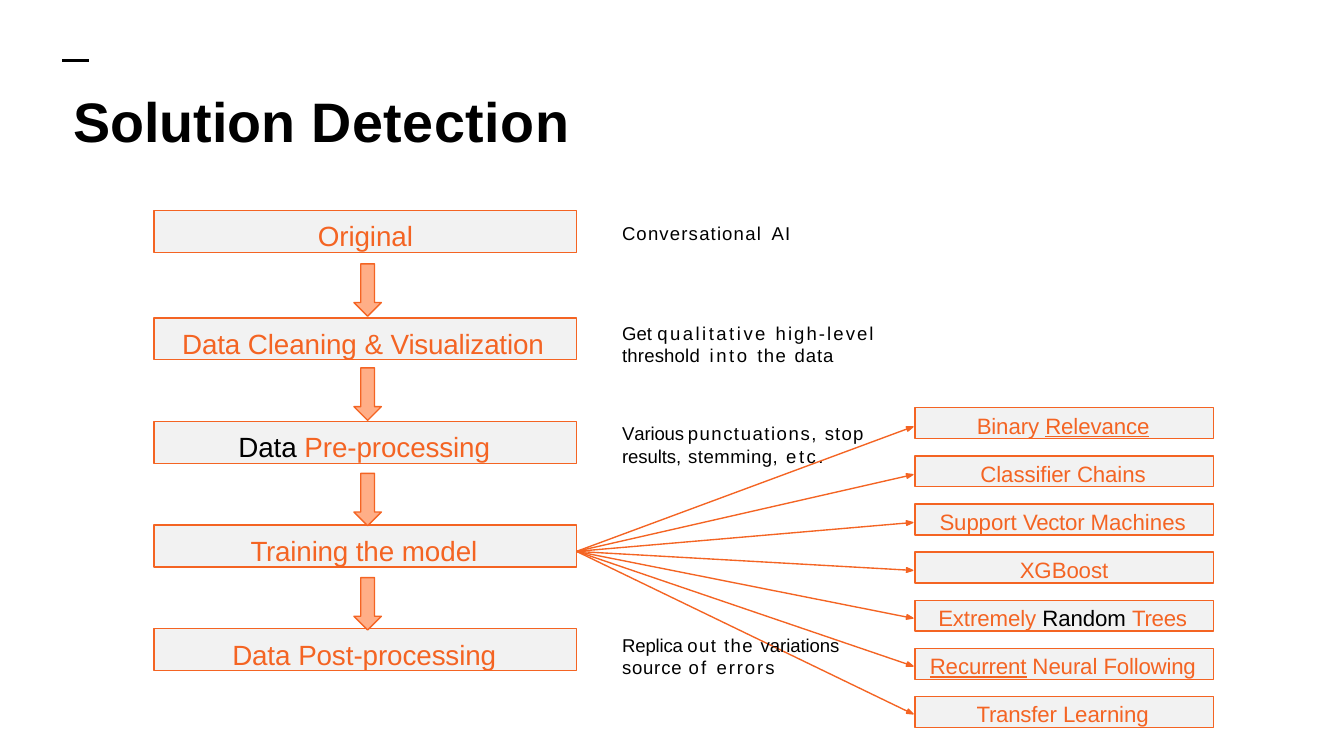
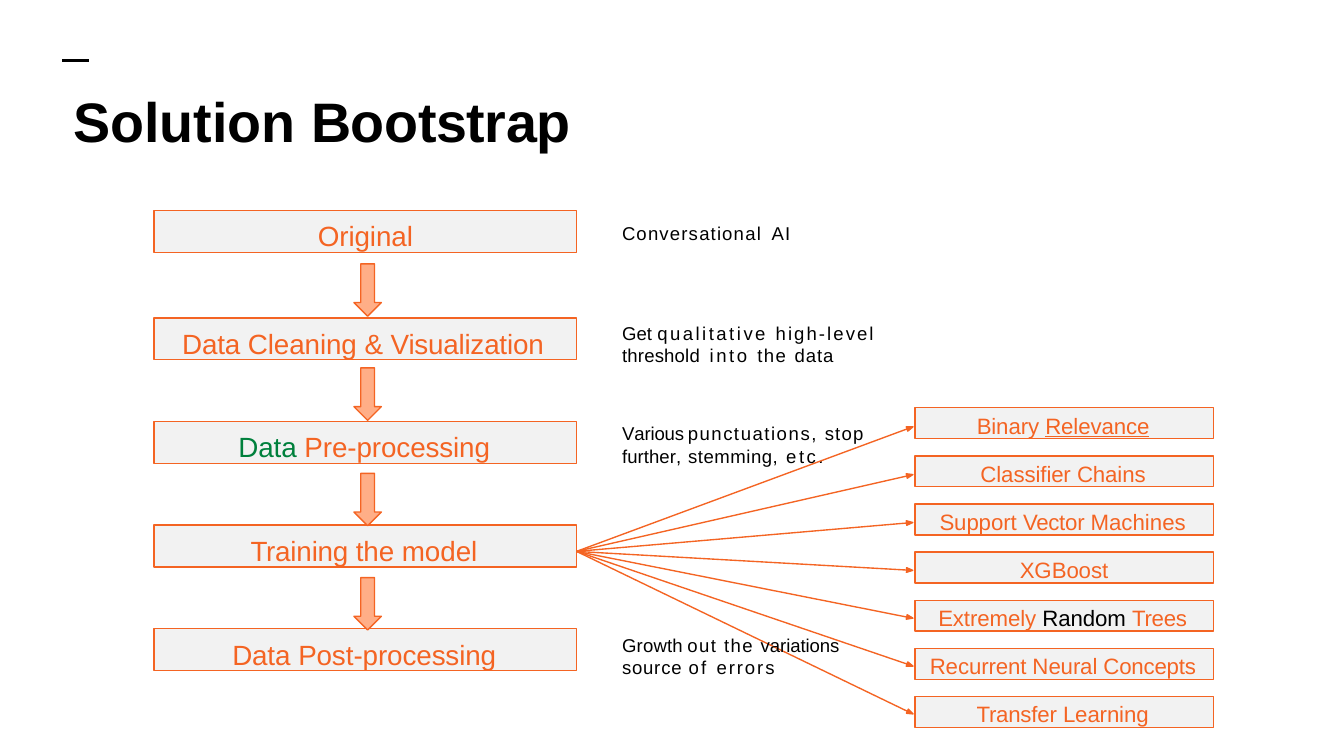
Detection: Detection -> Bootstrap (441, 124)
Data colour: black -> green (268, 449)
results: results -> further (652, 457)
Replica: Replica -> Growth (652, 646)
Recurrent underline: present -> none (978, 668)
Following: Following -> Concepts (1150, 668)
